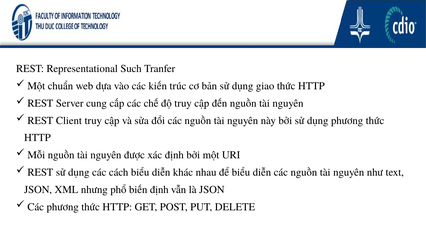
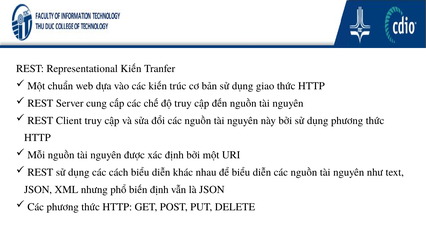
Representational Such: Such -> Kiến (131, 69)
